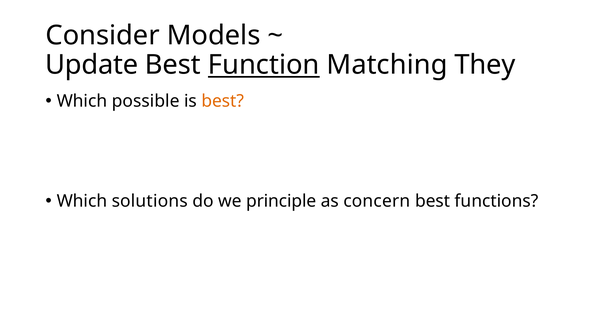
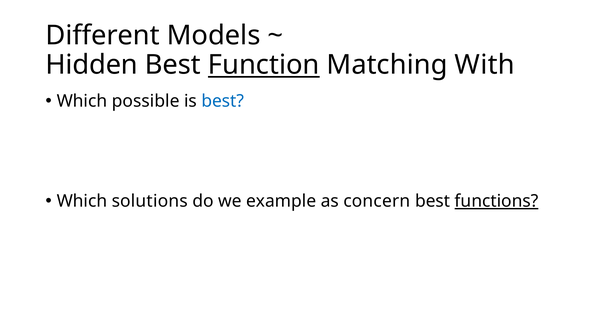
Consider: Consider -> Different (103, 35)
Update: Update -> Hidden (92, 65)
They: They -> With (485, 65)
best colour: orange -> blue (223, 101)
principle: principle -> example (281, 201)
functions underline: none -> present (497, 201)
